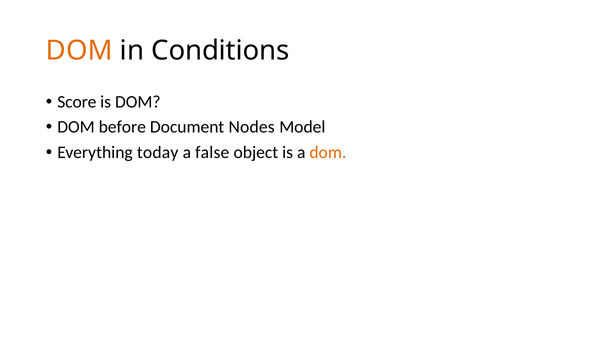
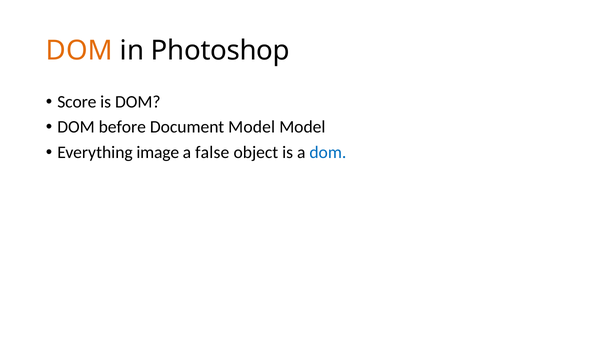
Conditions: Conditions -> Photoshop (220, 51)
Document Nodes: Nodes -> Model (252, 127)
today: today -> image (158, 153)
dom colour: orange -> blue (328, 153)
